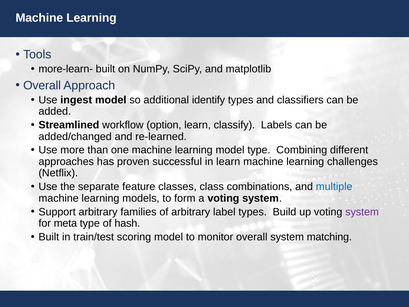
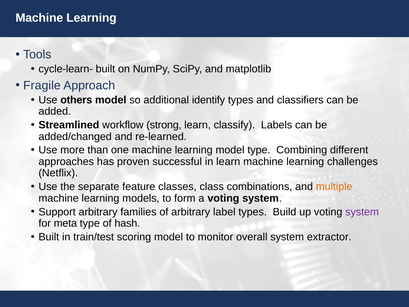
more-learn-: more-learn- -> cycle-learn- (66, 69)
Overall: Overall -> Fragile (42, 85)
ingest: ingest -> others (76, 100)
option: option -> strong (164, 125)
multiple colour: blue -> orange (334, 187)
matching: matching -> extractor (329, 237)
